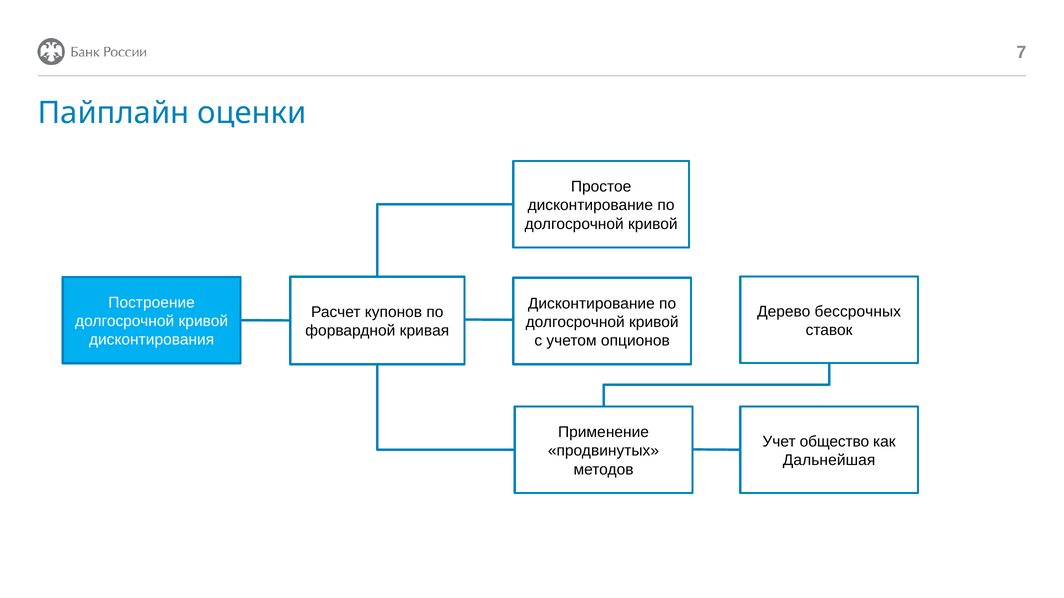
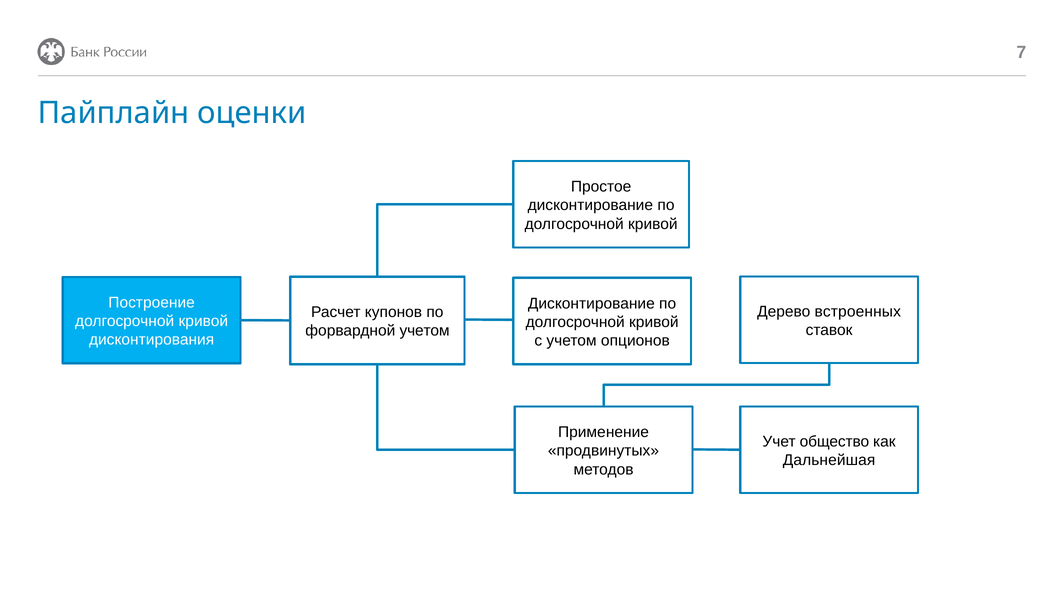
бессрочных: бессрочных -> встроенных (858, 312)
форвардной кривая: кривая -> учетом (425, 331)
